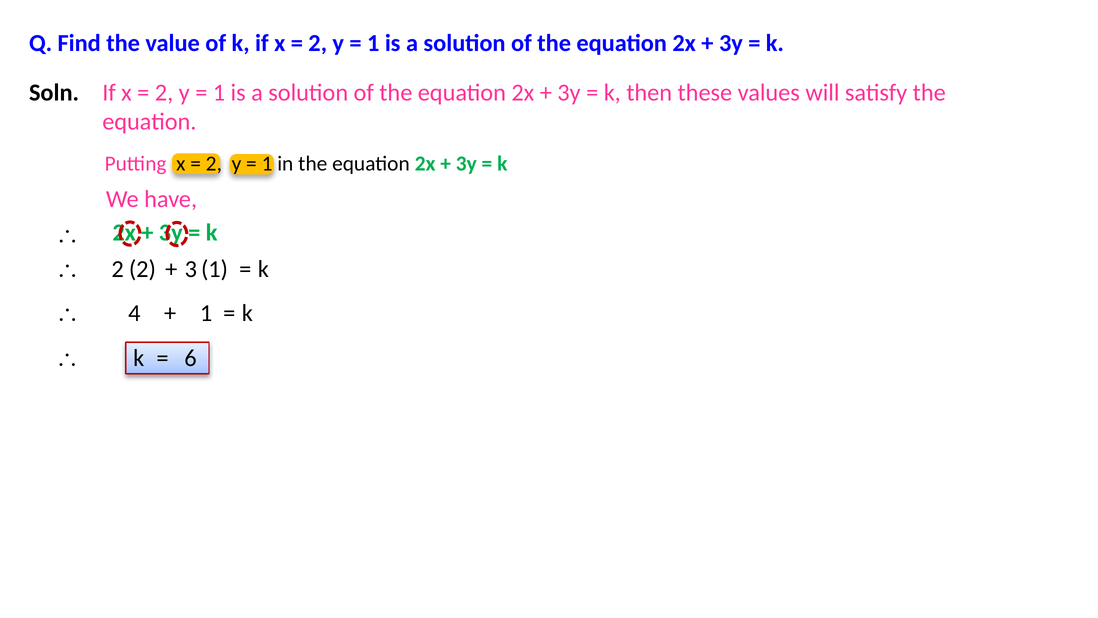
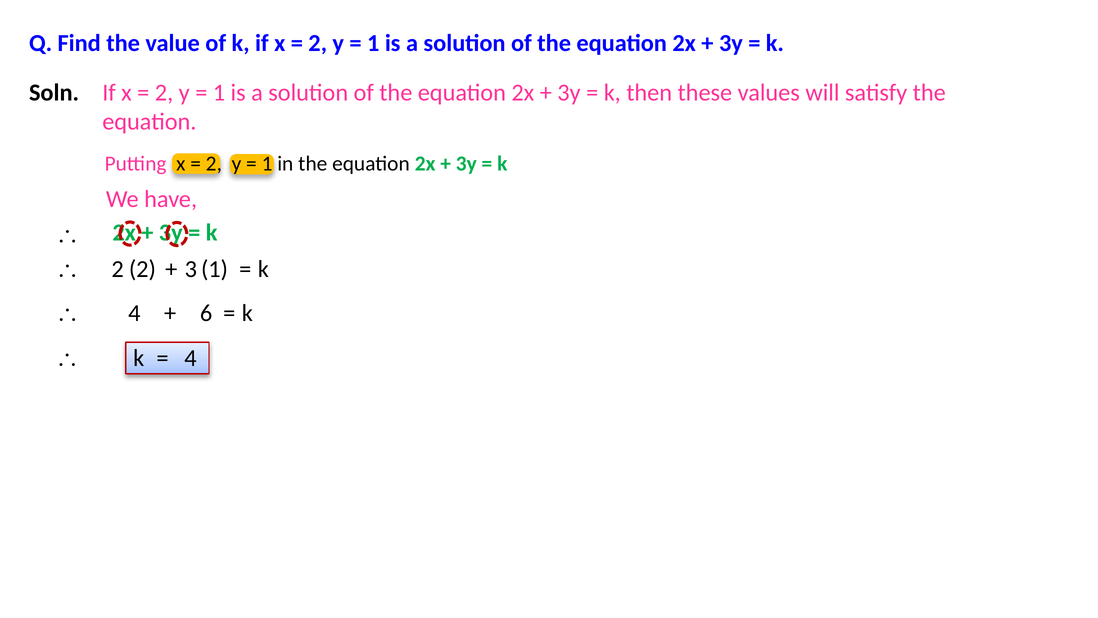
1: 1 -> 6 (206, 313)
6: 6 -> 4 (190, 358)
